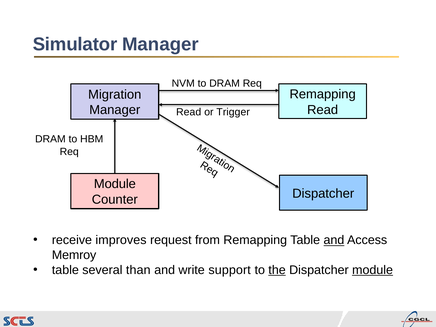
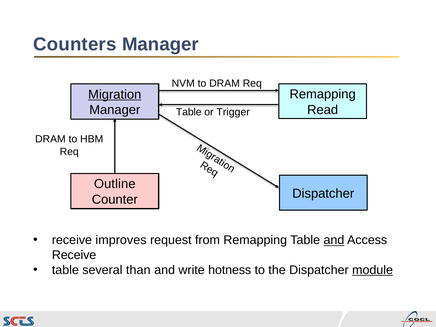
Simulator: Simulator -> Counters (75, 44)
Migration underline: none -> present (115, 94)
Read: Read -> Table (189, 112)
Module: Module -> Outline (115, 184)
Memroy: Memroy -> Receive (74, 255)
support: support -> hotness (230, 270)
the underline: present -> none (277, 270)
